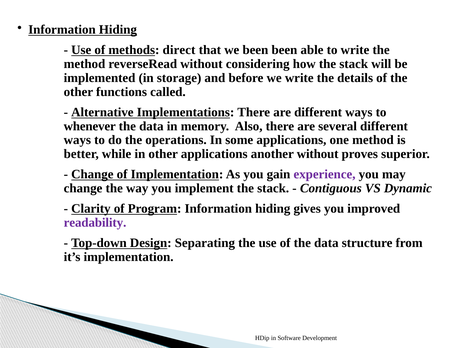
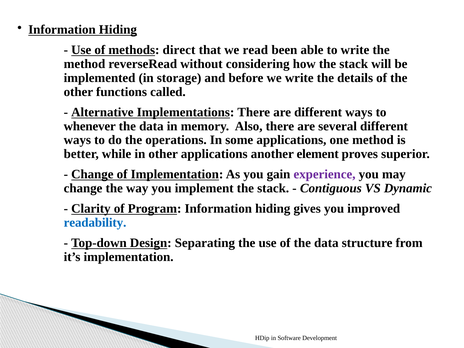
we been: been -> read (255, 50)
another without: without -> element (318, 154)
readability colour: purple -> blue (95, 223)
